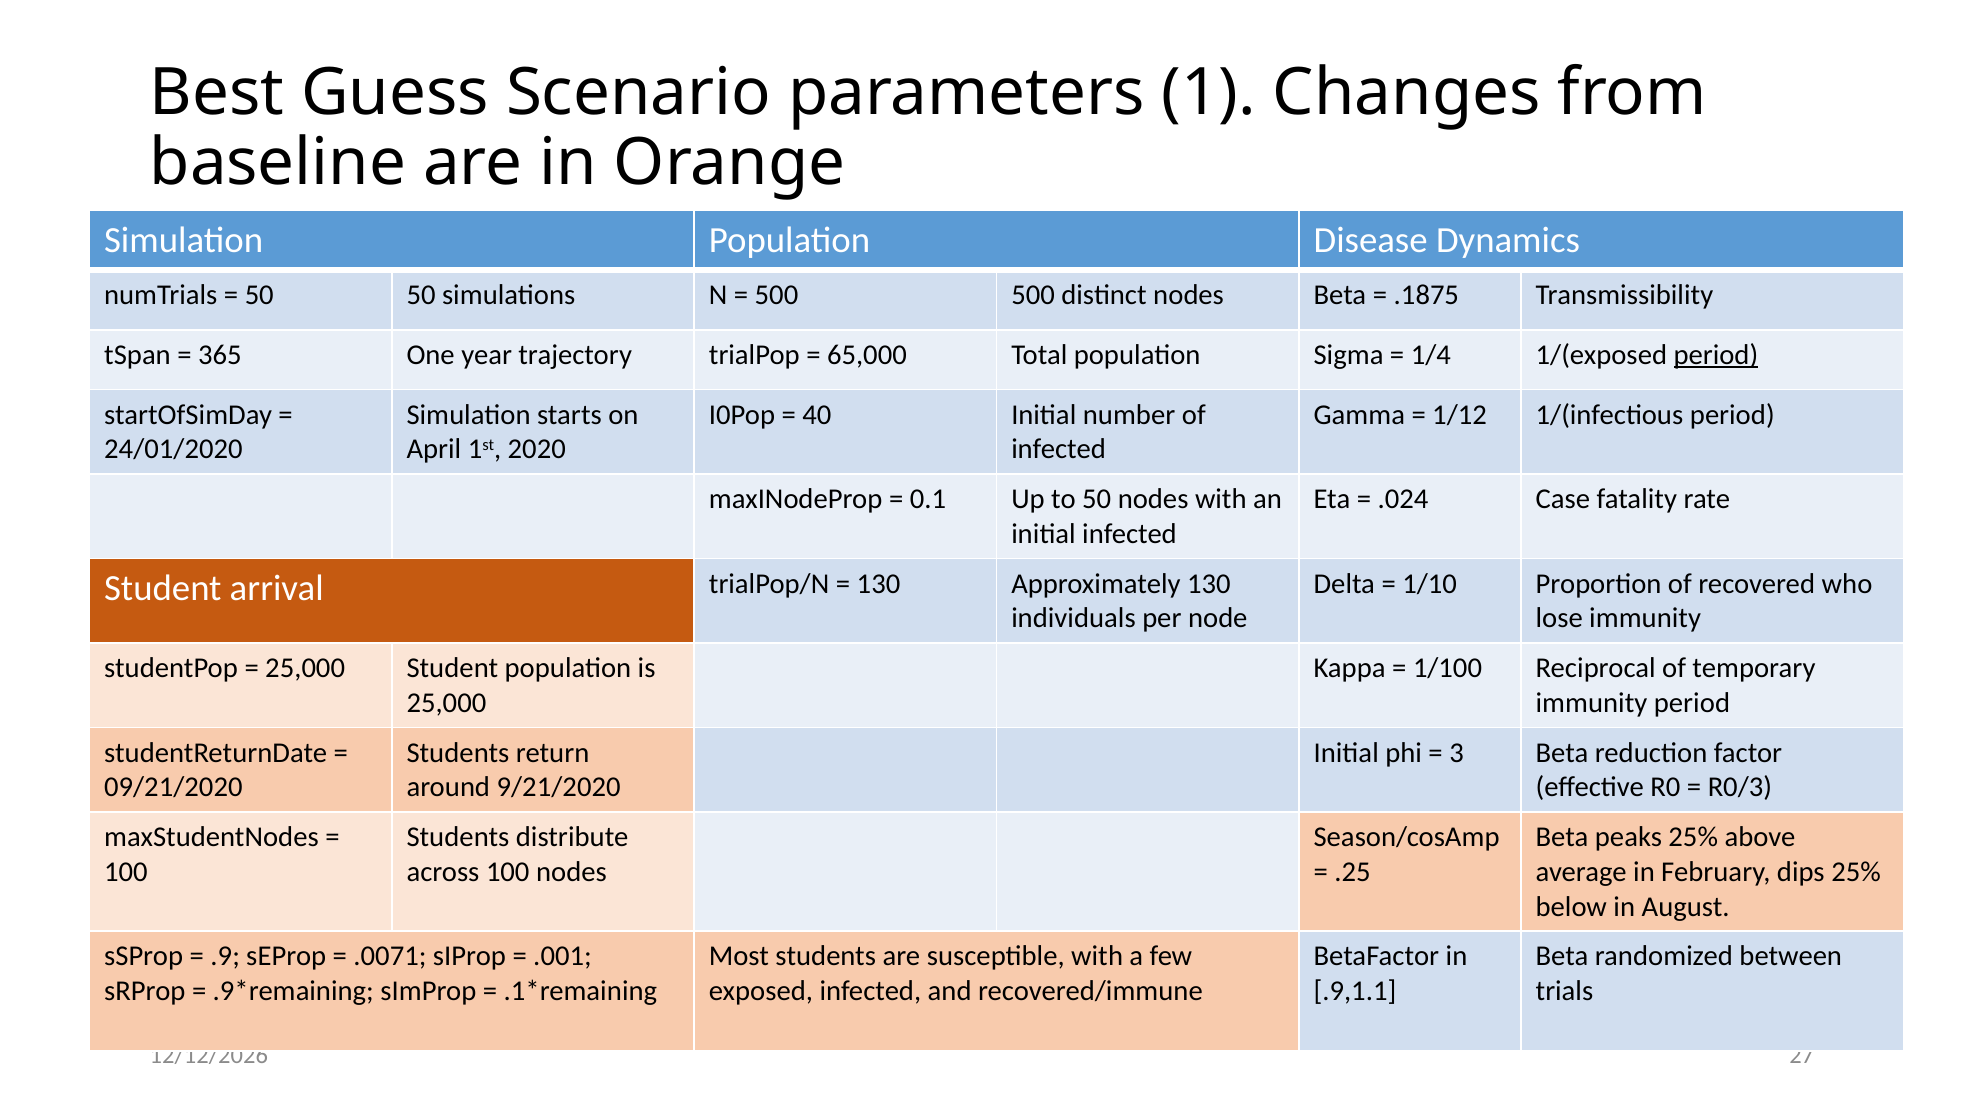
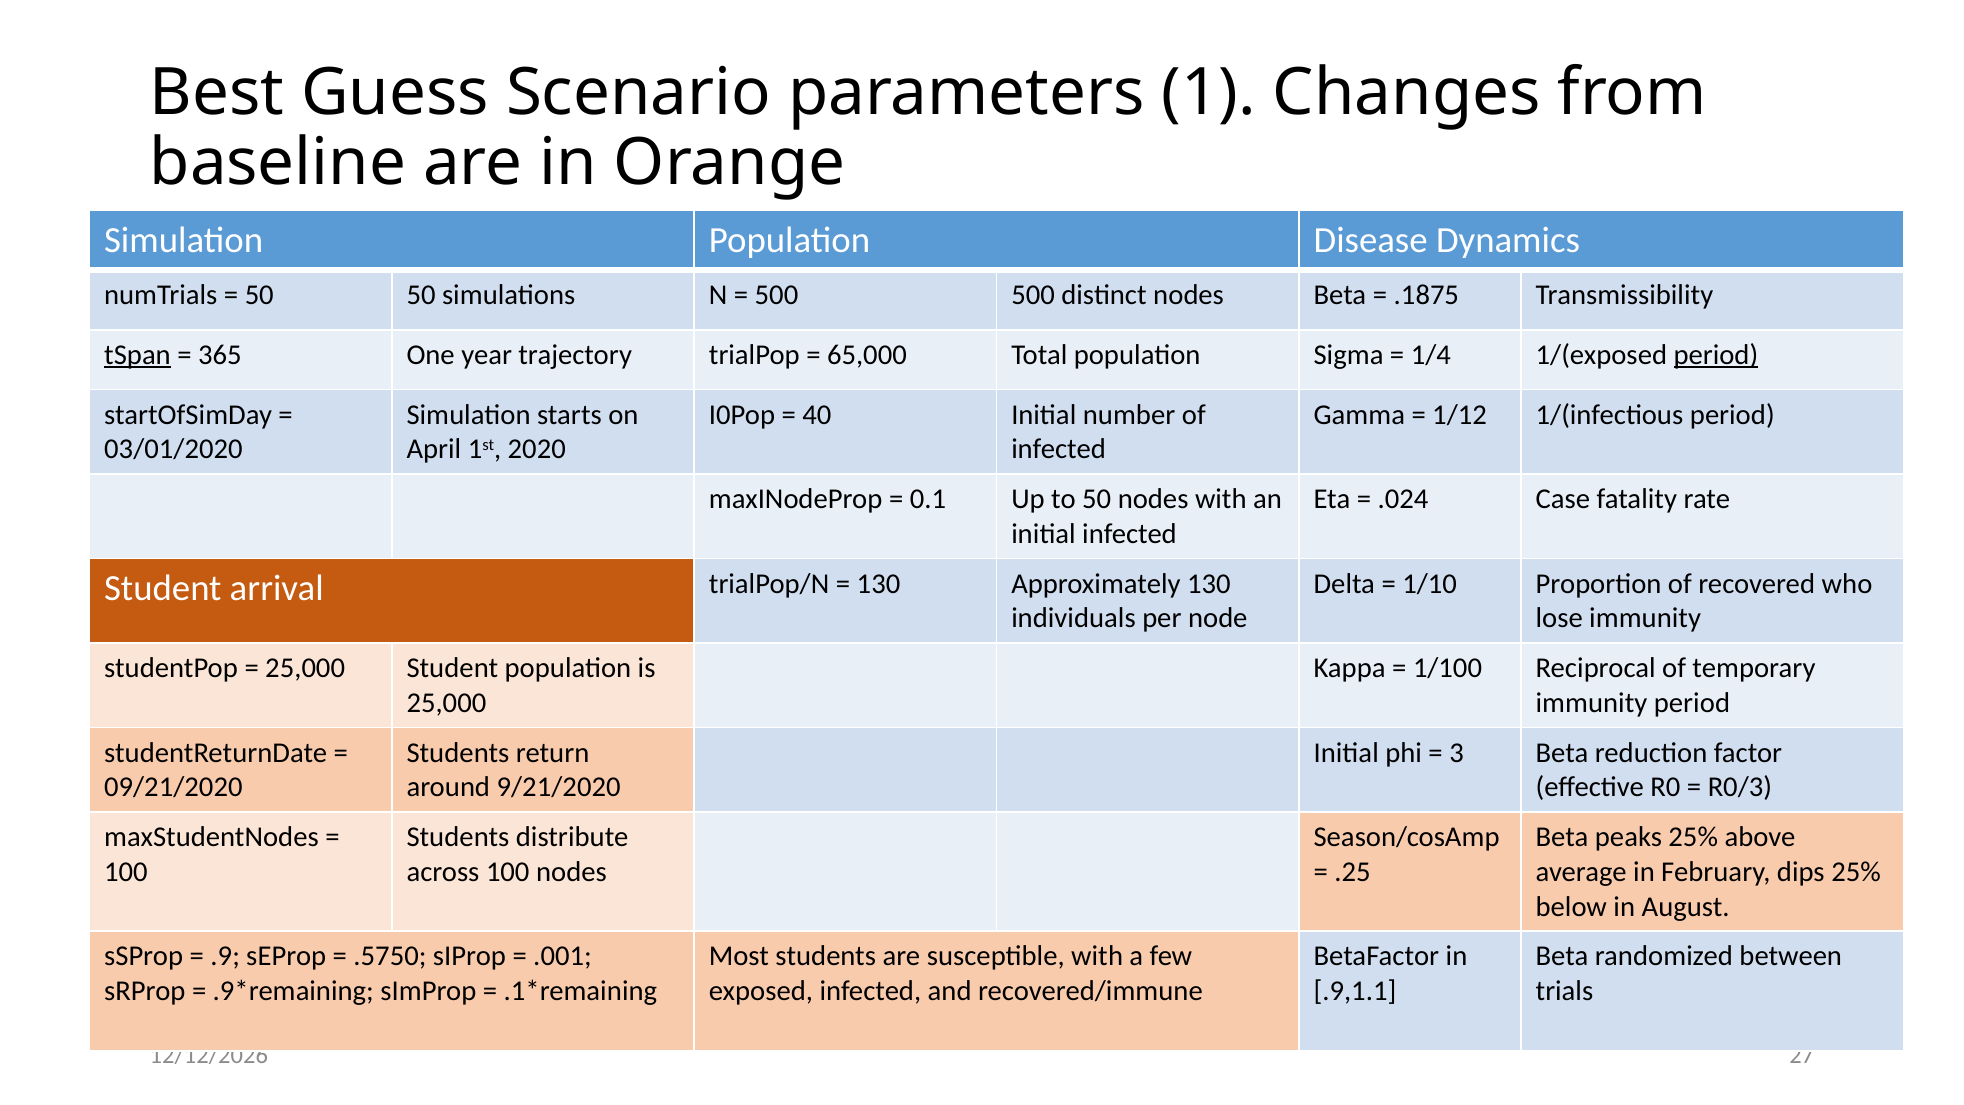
tSpan underline: none -> present (137, 355)
24/01/2020: 24/01/2020 -> 03/01/2020 (173, 449)
.0071: .0071 -> .5750 (390, 956)
